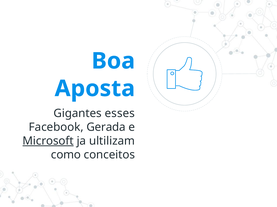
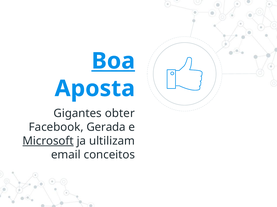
Boa underline: none -> present (113, 61)
esses: esses -> obter (120, 114)
como: como -> email (66, 155)
